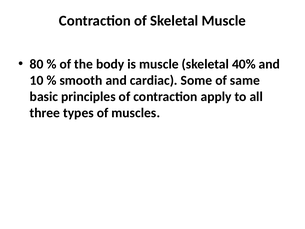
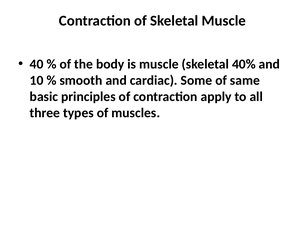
80: 80 -> 40 (37, 64)
